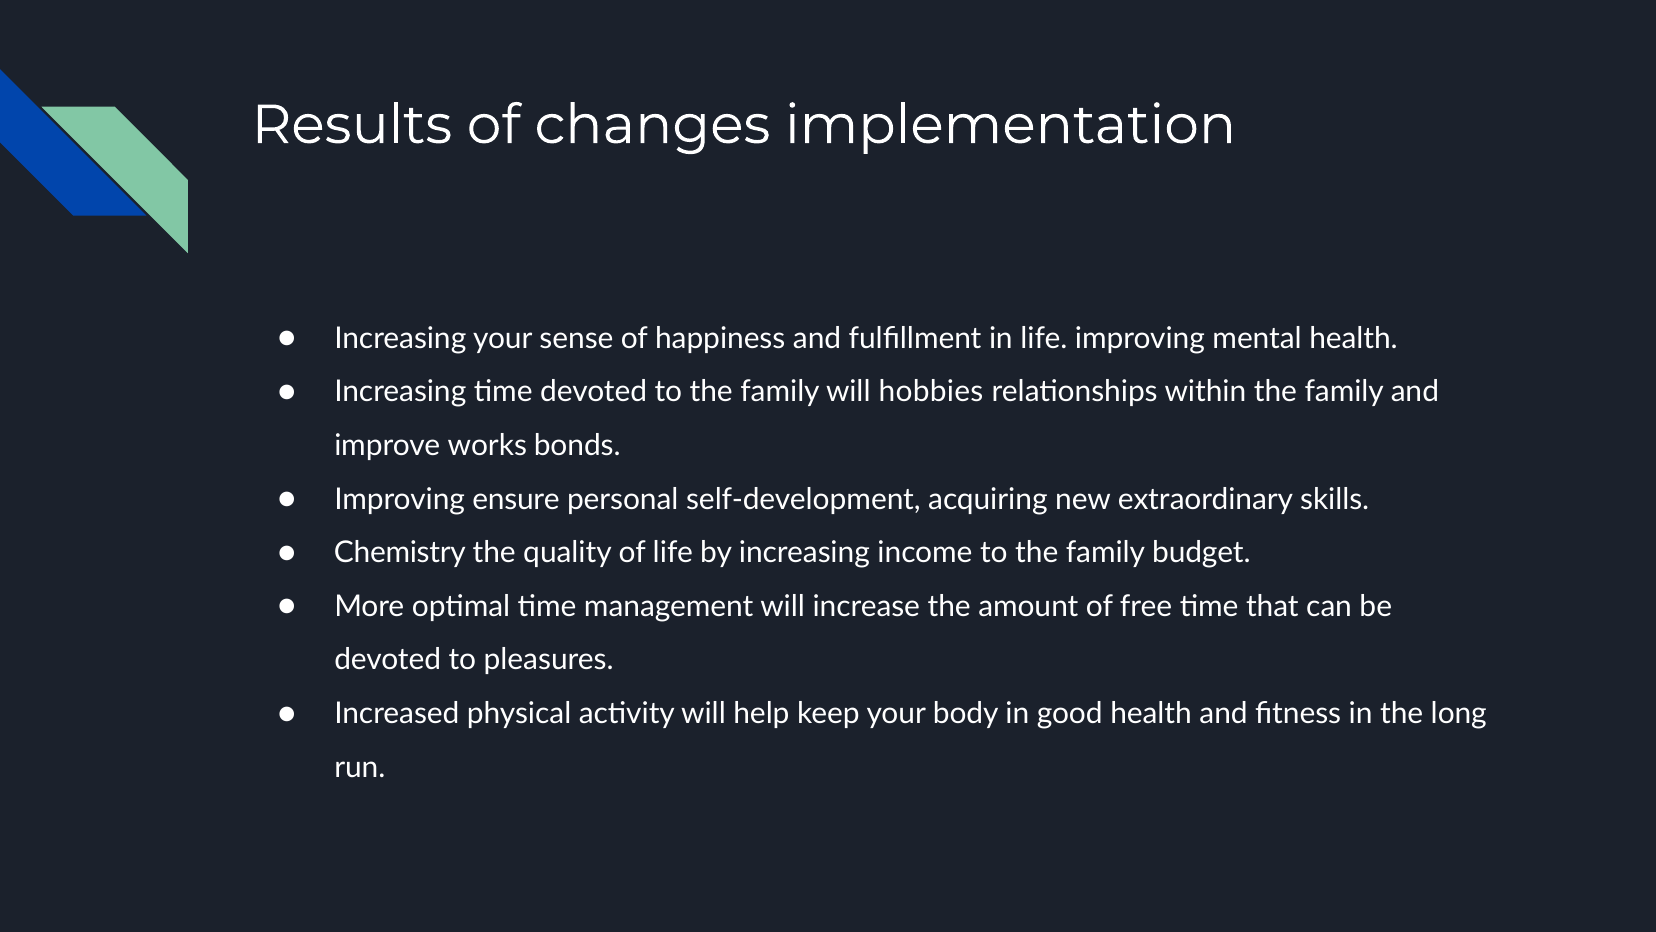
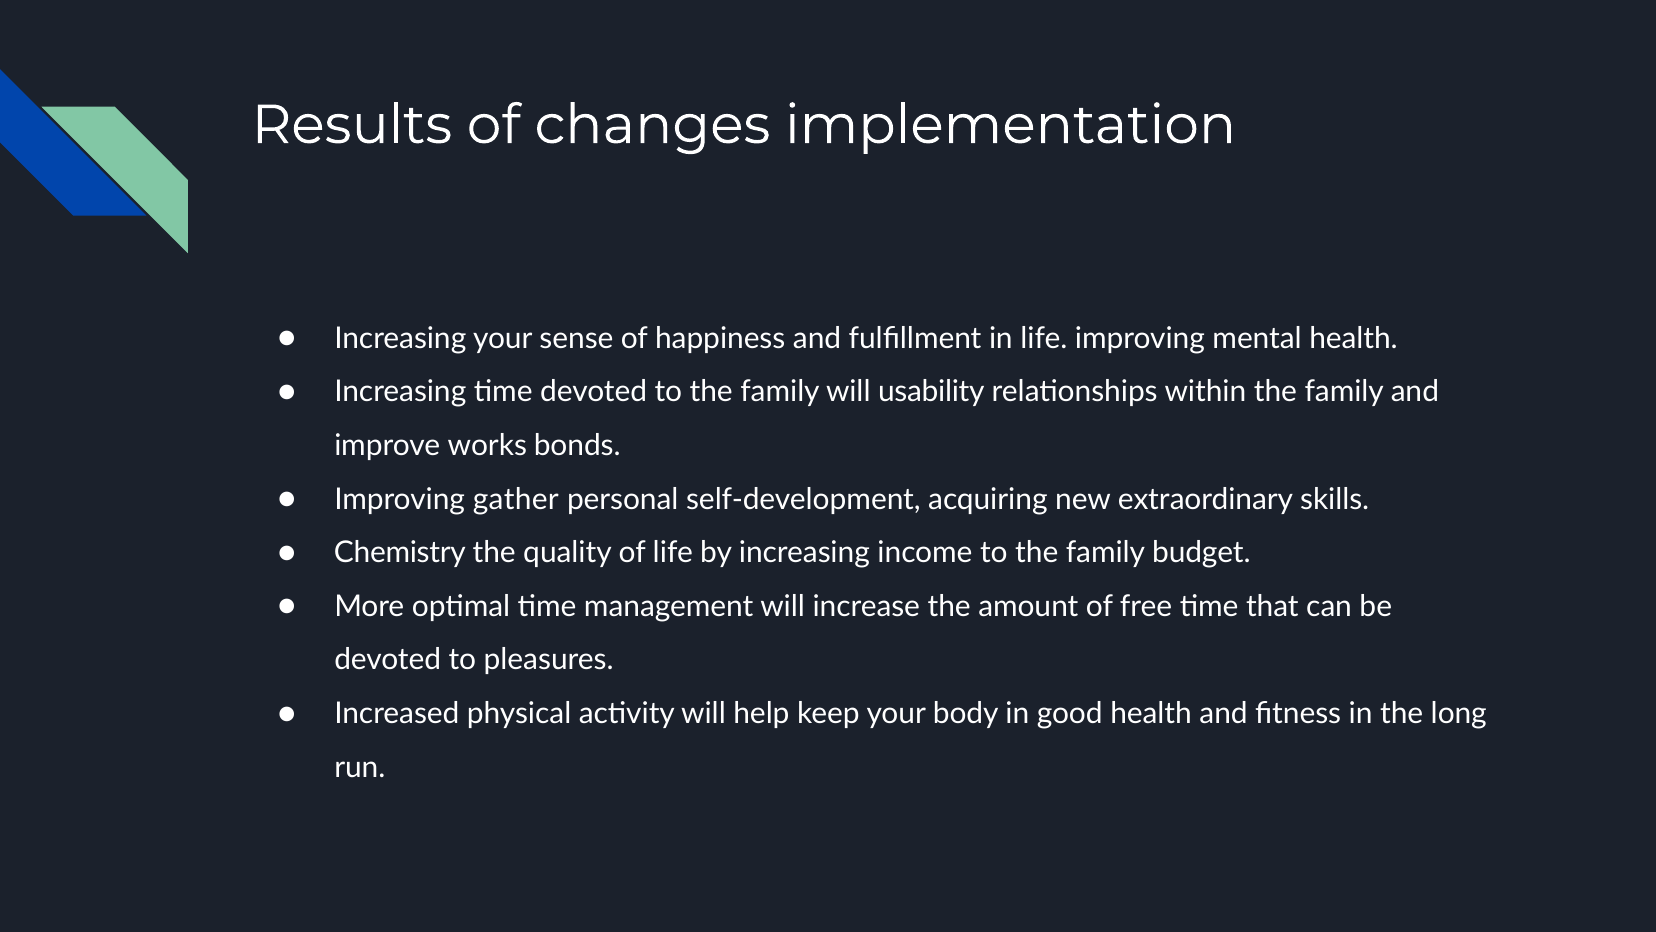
hobbies: hobbies -> usability (931, 392)
ensure: ensure -> gather (516, 499)
